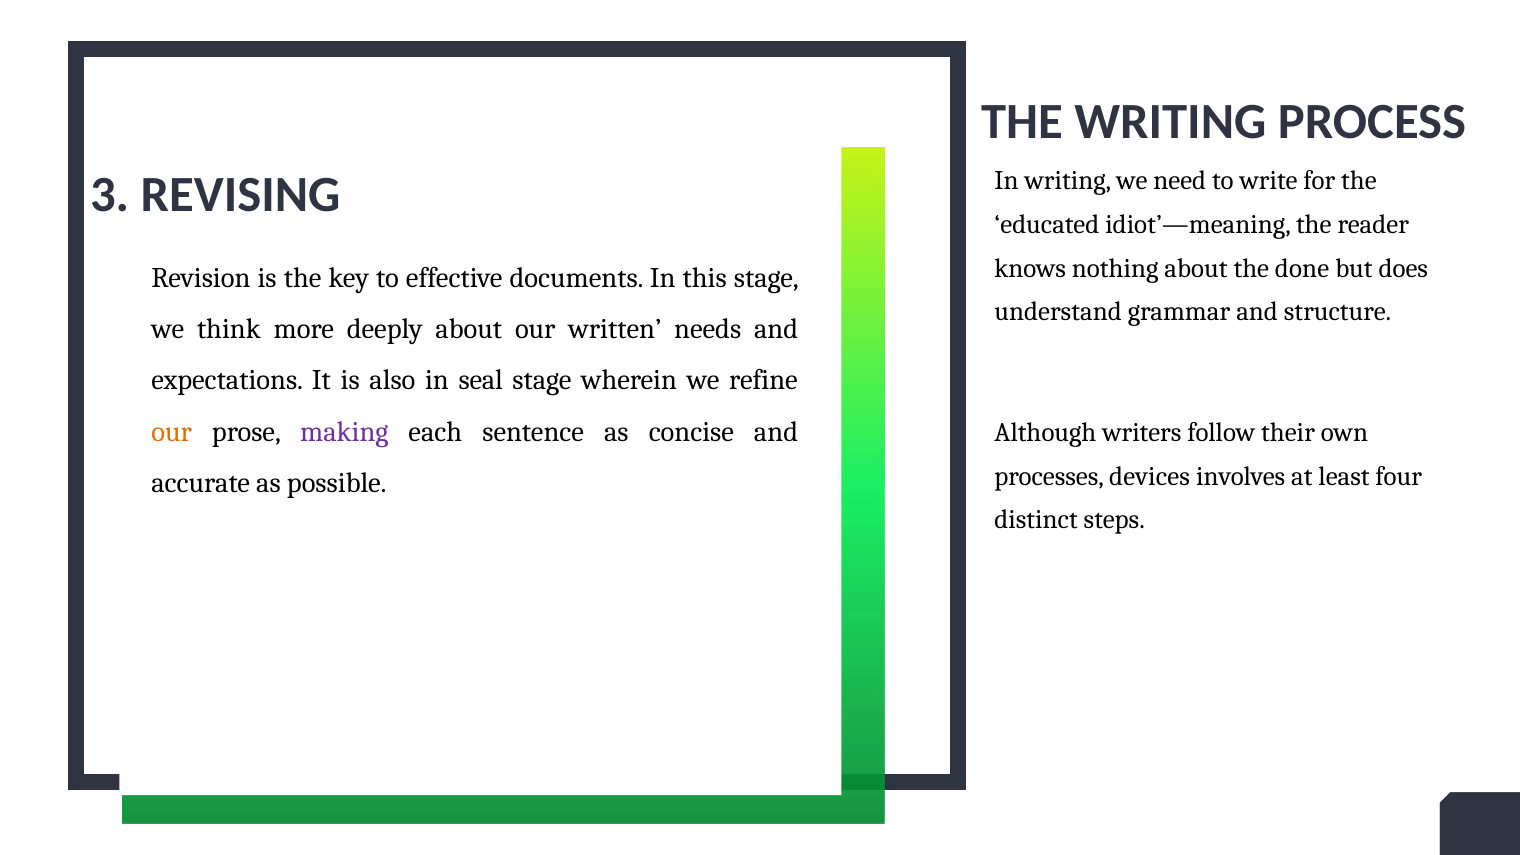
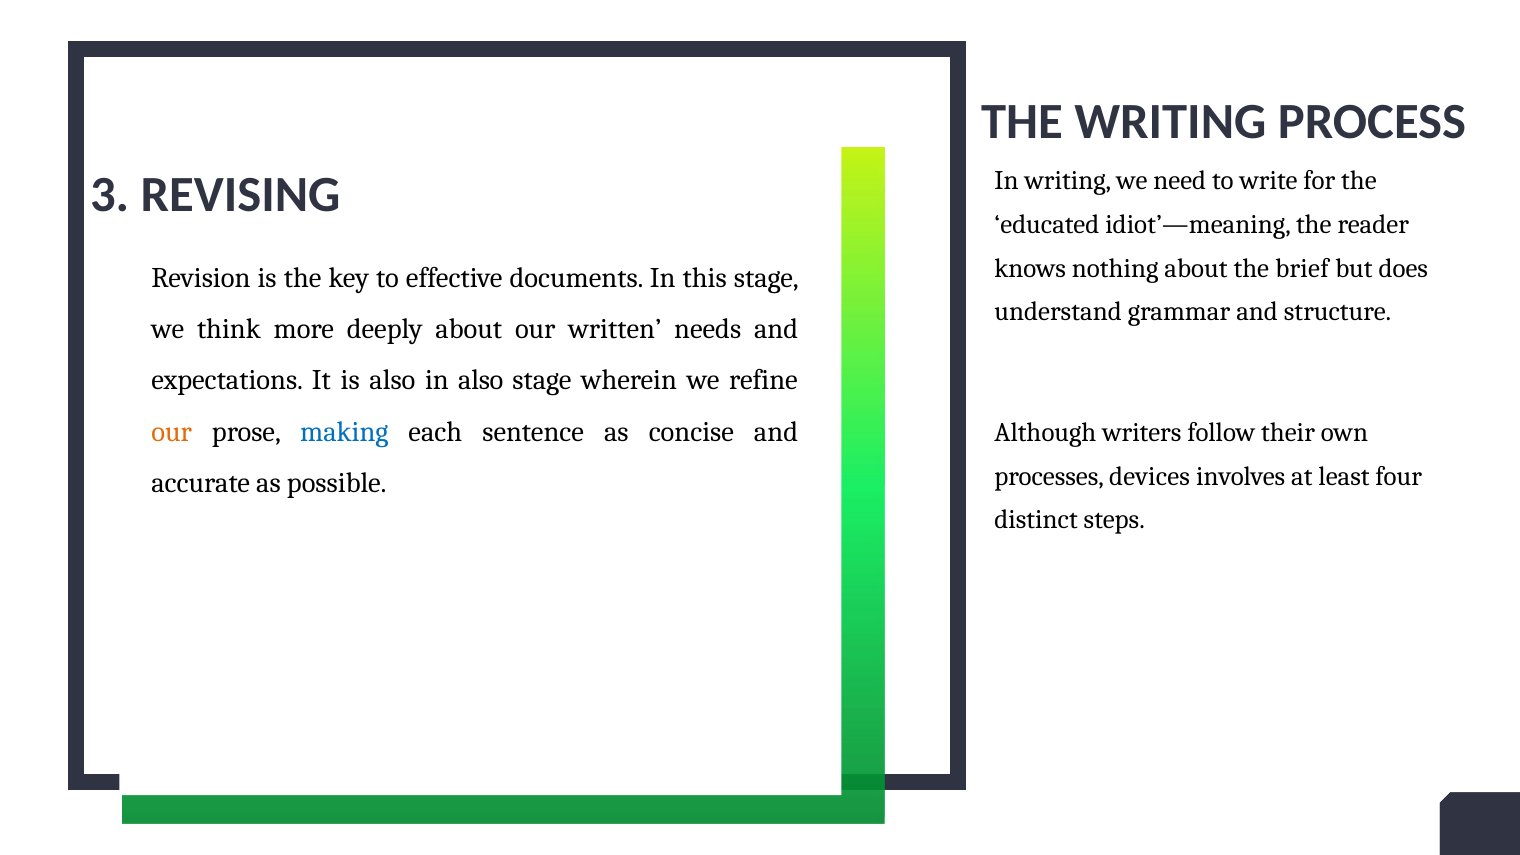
done: done -> brief (1302, 268)
in seal: seal -> also (481, 381)
making colour: purple -> blue (344, 432)
